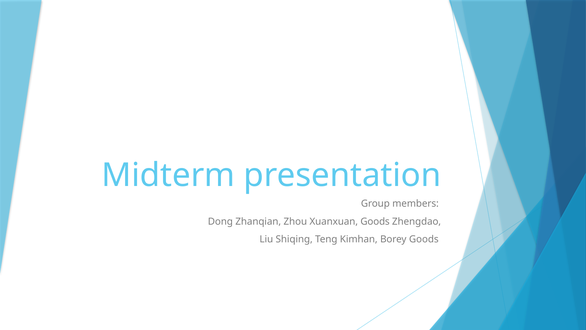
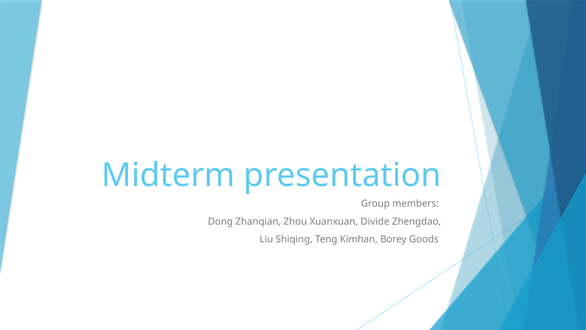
Xuanxuan Goods: Goods -> Divide (375, 221)
